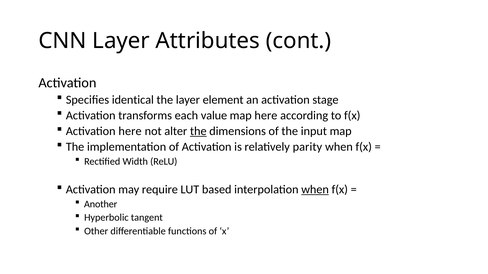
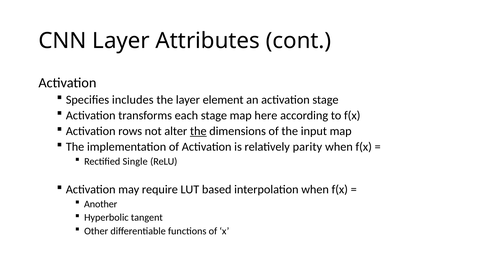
identical: identical -> includes (133, 100)
each value: value -> stage (214, 116)
Activation here: here -> rows (130, 131)
Width: Width -> Single (135, 162)
when underline: present -> none (315, 190)
